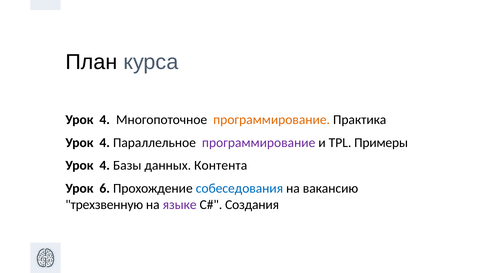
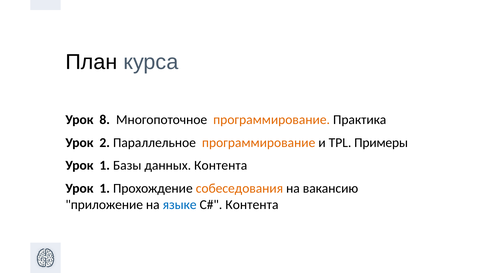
4: 4 -> 8 (105, 120)
4: 4 -> 2 (105, 142)
программирование colour: purple -> orange (259, 142)
4: 4 -> 1 (105, 165)
6: 6 -> 1 (105, 188)
собеседования colour: blue -> orange (239, 188)
трехзвенную: трехзвенную -> приложение (104, 204)
языке colour: purple -> blue (180, 204)
Создания: Создания -> Контента (252, 204)
